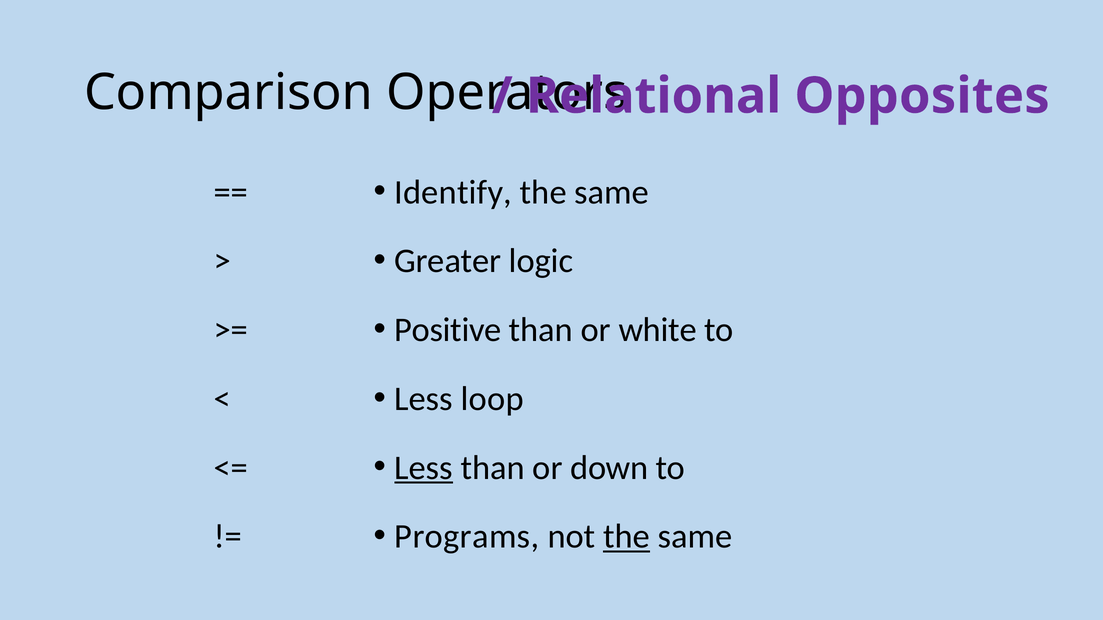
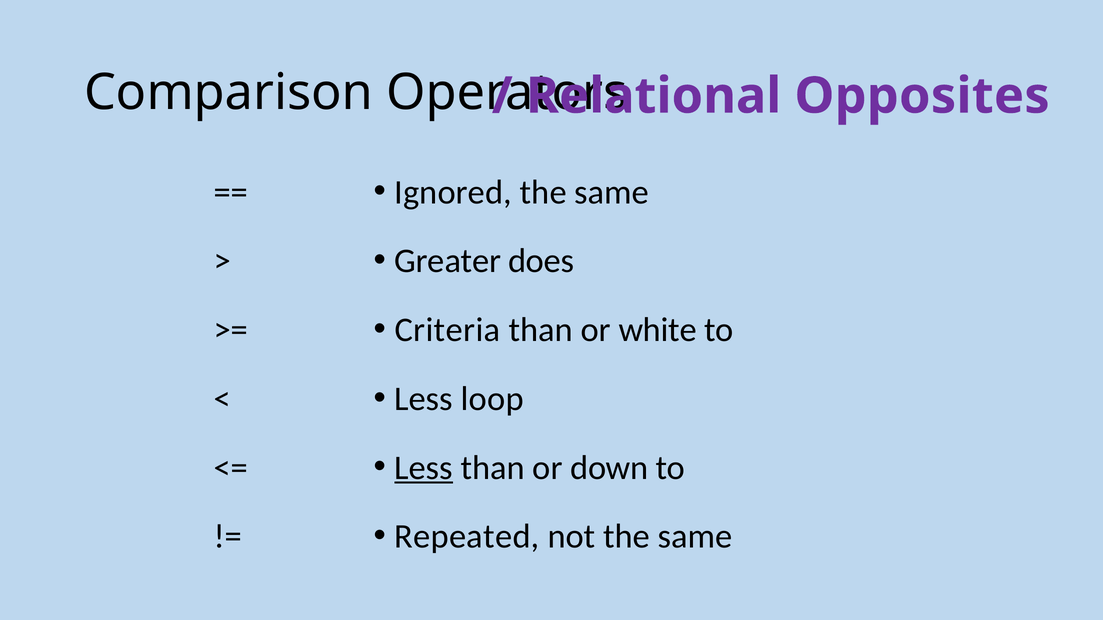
Identify: Identify -> Ignored (453, 192)
logic: logic -> does (541, 261)
Positive: Positive -> Criteria (448, 330)
Programs: Programs -> Repeated (467, 537)
the underline: present -> none (627, 537)
